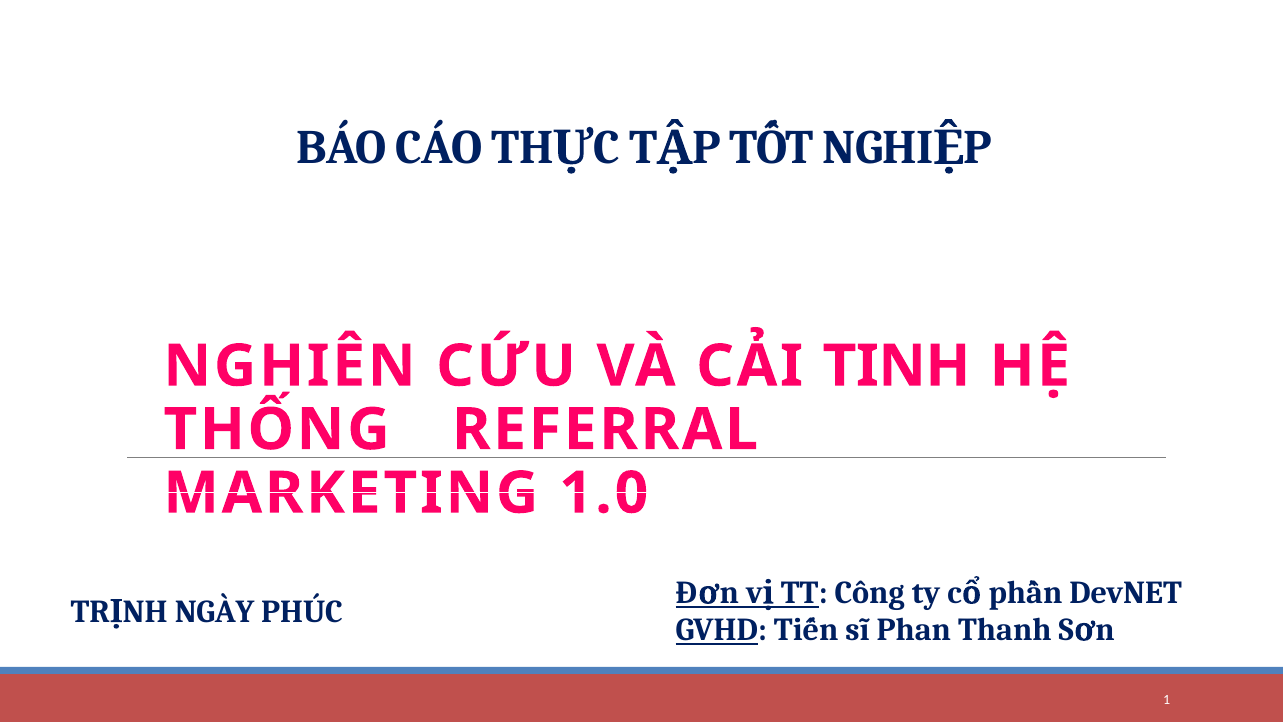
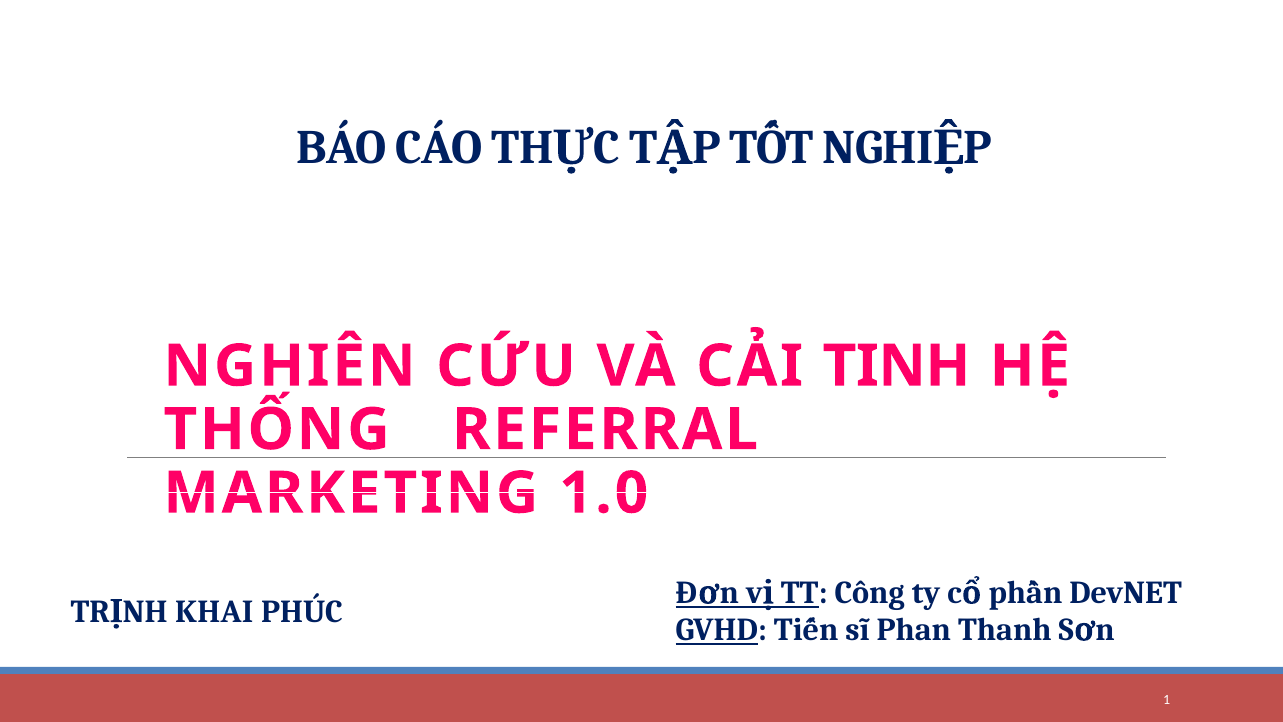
NGÀY: NGÀY -> KHAI (214, 611)
